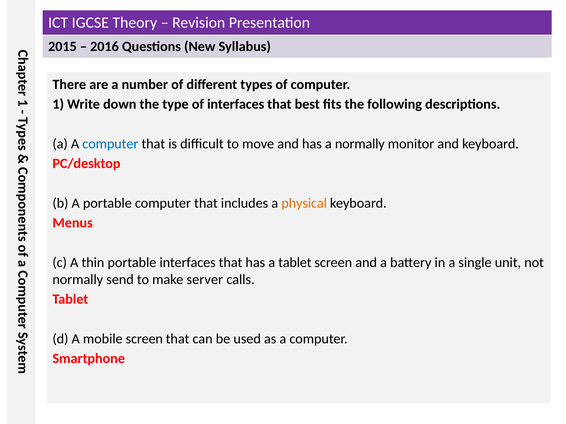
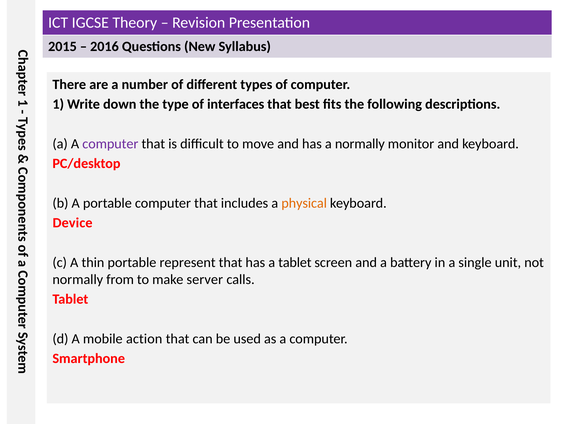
computer colour: blue -> purple (110, 144)
Menus: Menus -> Device (73, 223)
portable interfaces: interfaces -> represent (188, 263)
send: send -> from (120, 280)
mobile screen: screen -> action (144, 339)
